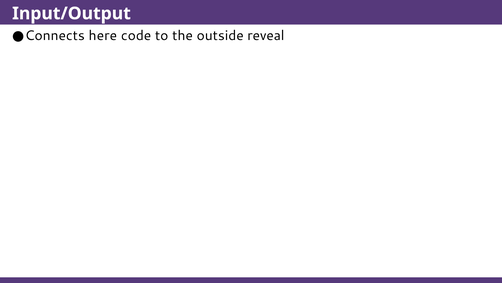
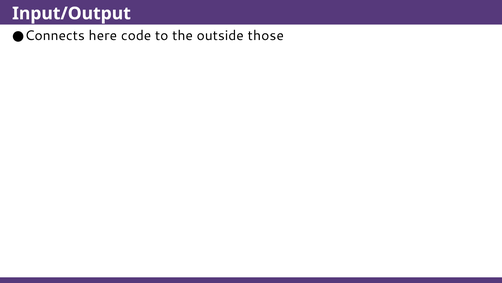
reveal: reveal -> those (266, 36)
